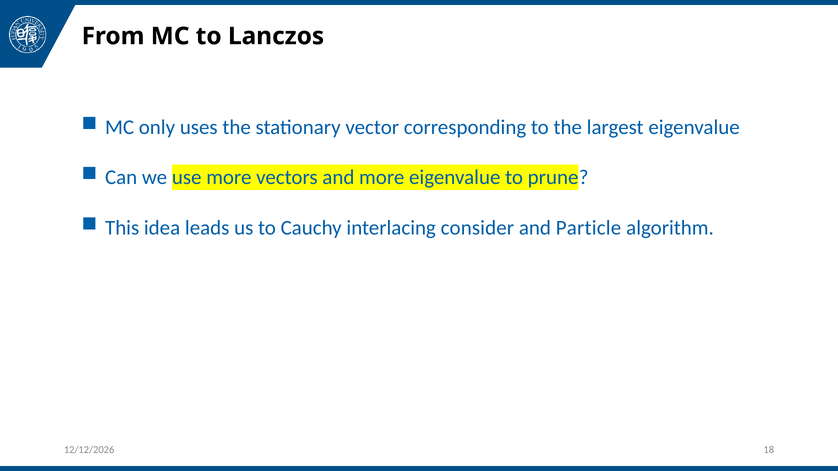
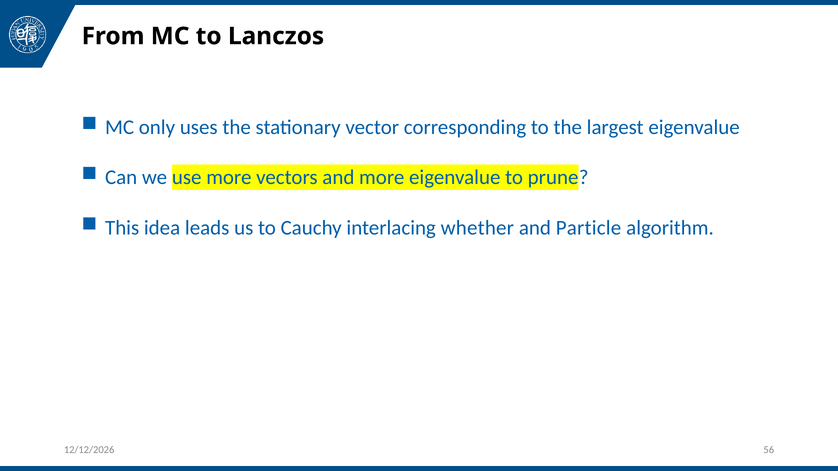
consider: consider -> whether (477, 228)
18: 18 -> 56 (769, 450)
